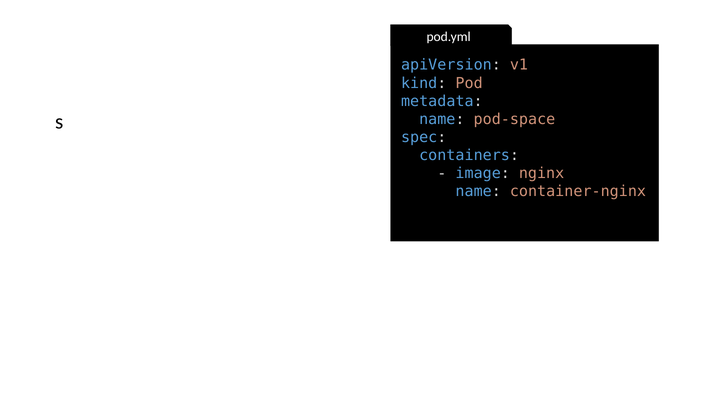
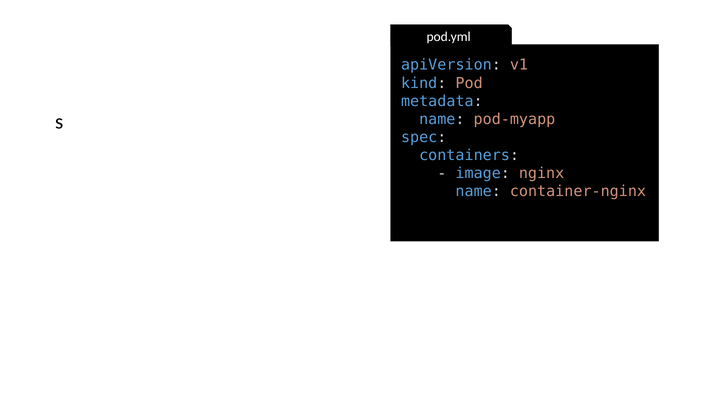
pod-space: pod-space -> pod-myapp (514, 119)
